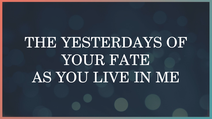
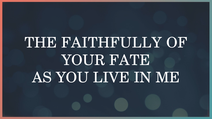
YESTERDAYS: YESTERDAYS -> FAITHFULLY (112, 43)
